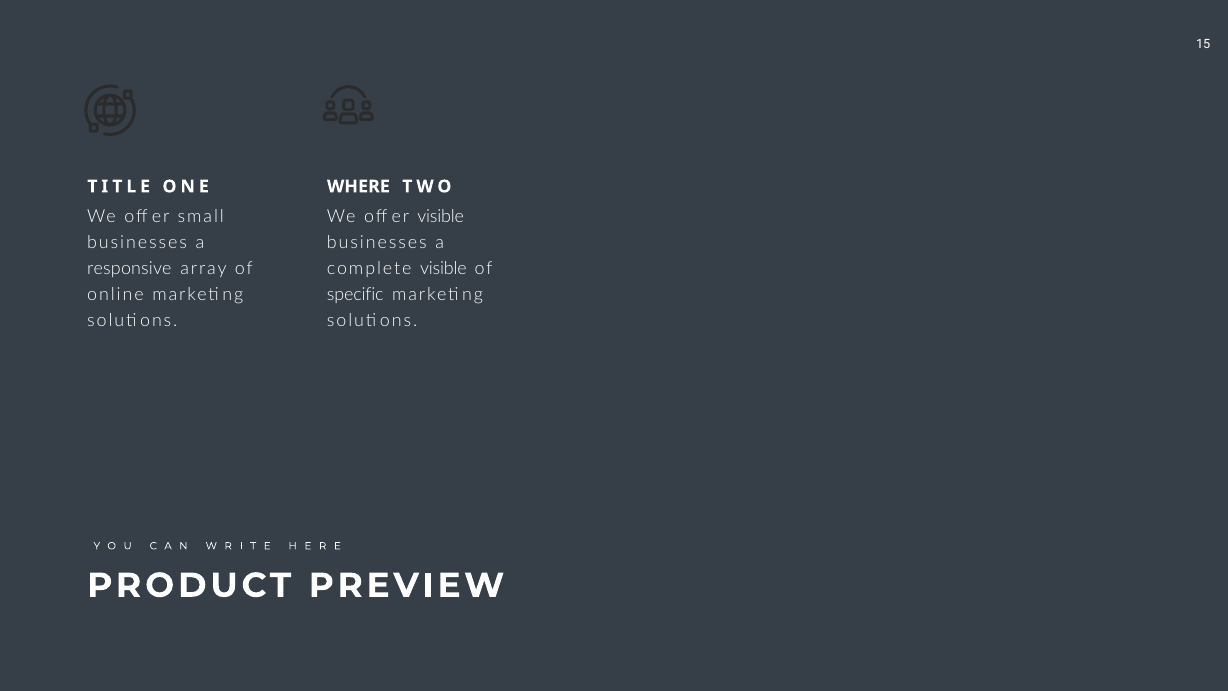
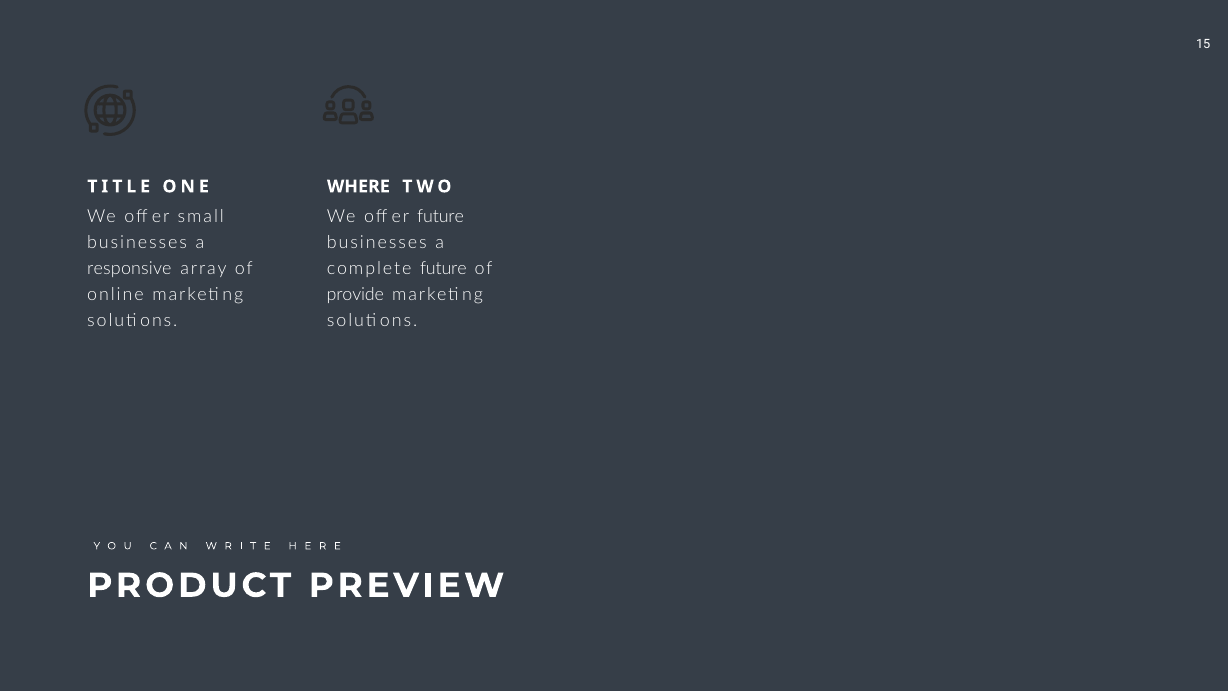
offer visible: visible -> future (441, 217)
complete visible: visible -> future (443, 269)
specific: specific -> provide (355, 295)
